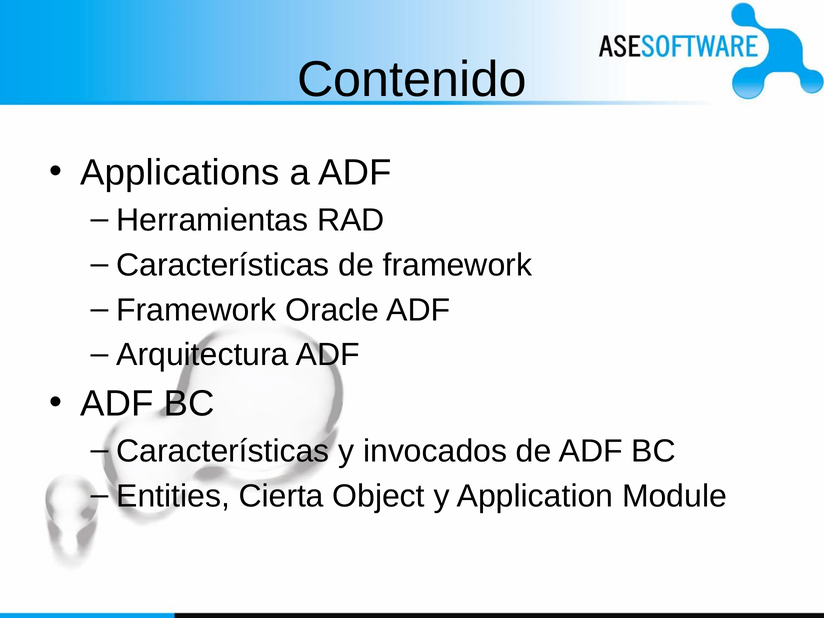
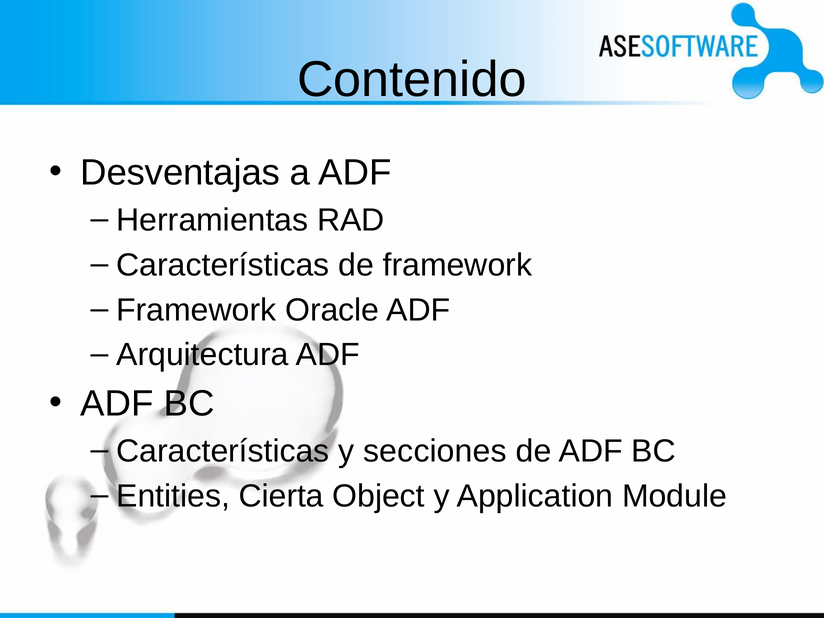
Applications: Applications -> Desventajas (180, 173)
invocados: invocados -> secciones (435, 451)
